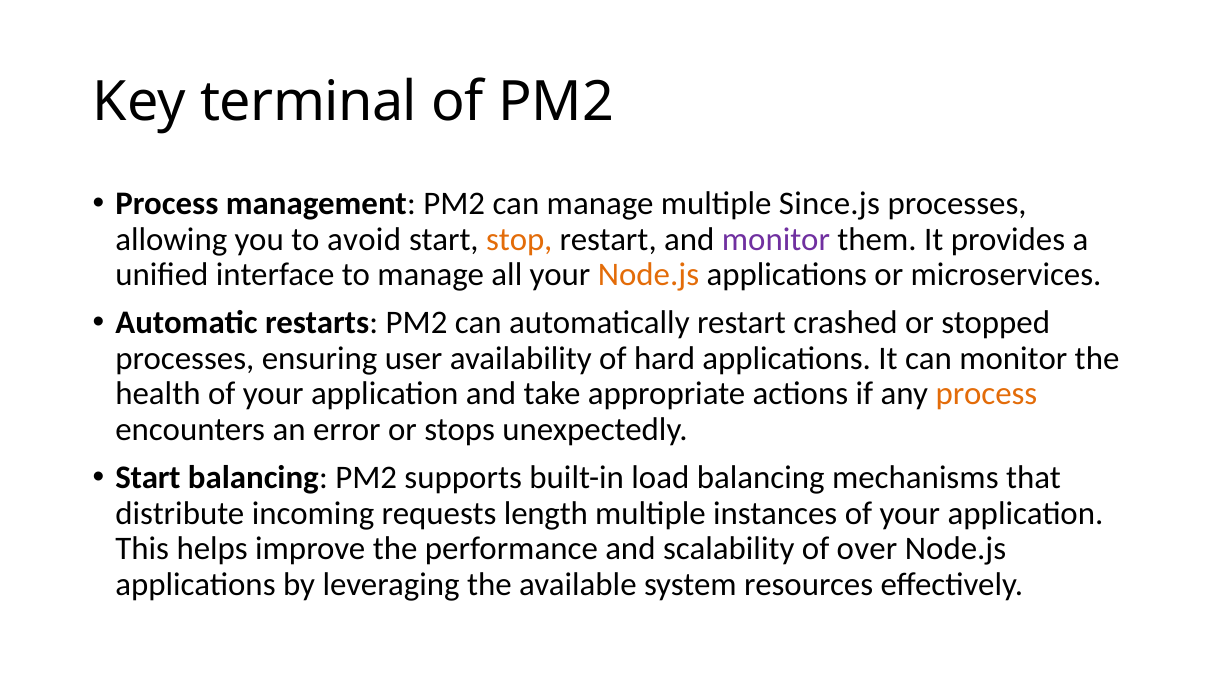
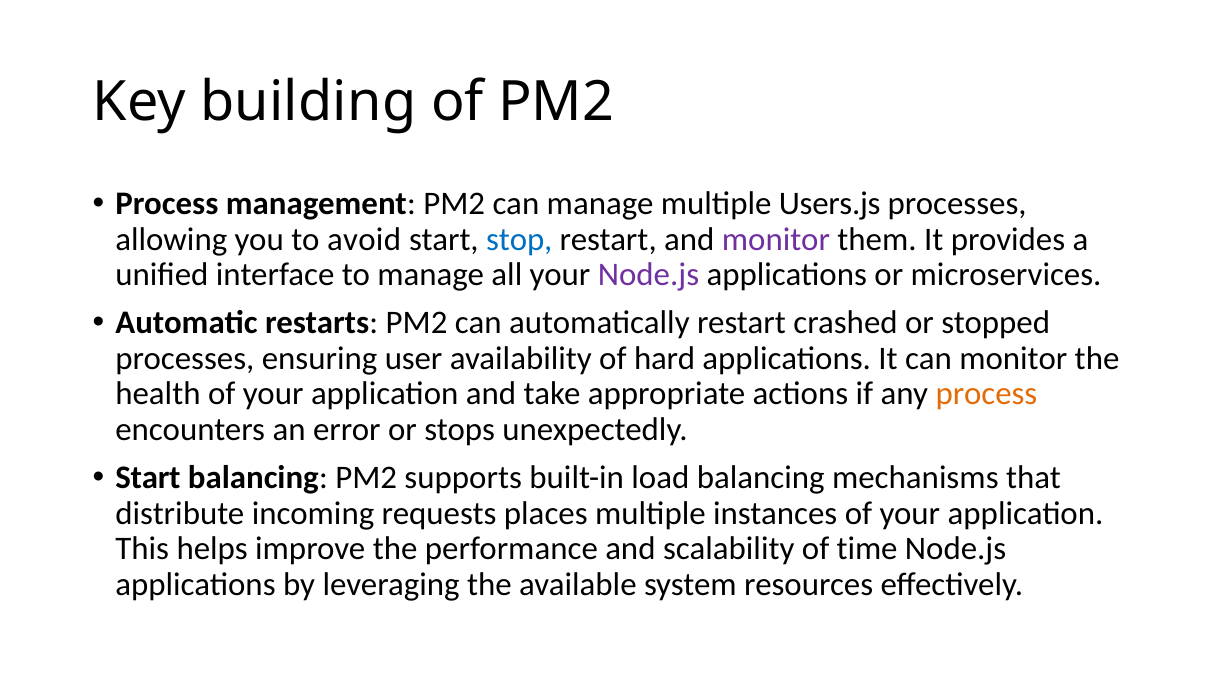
terminal: terminal -> building (308, 102)
Since.js: Since.js -> Users.js (830, 204)
stop colour: orange -> blue (519, 240)
Node.js colour: orange -> purple (649, 275)
length: length -> places (546, 514)
over: over -> time (867, 549)
